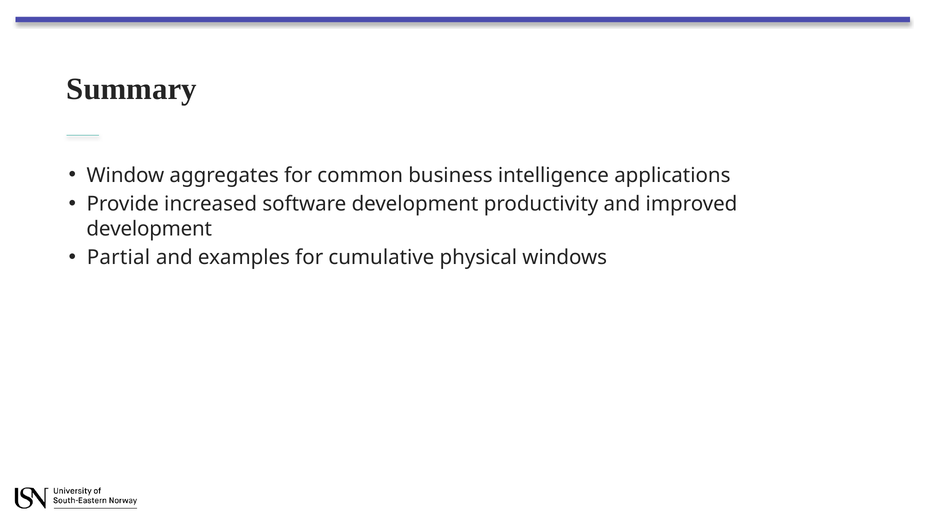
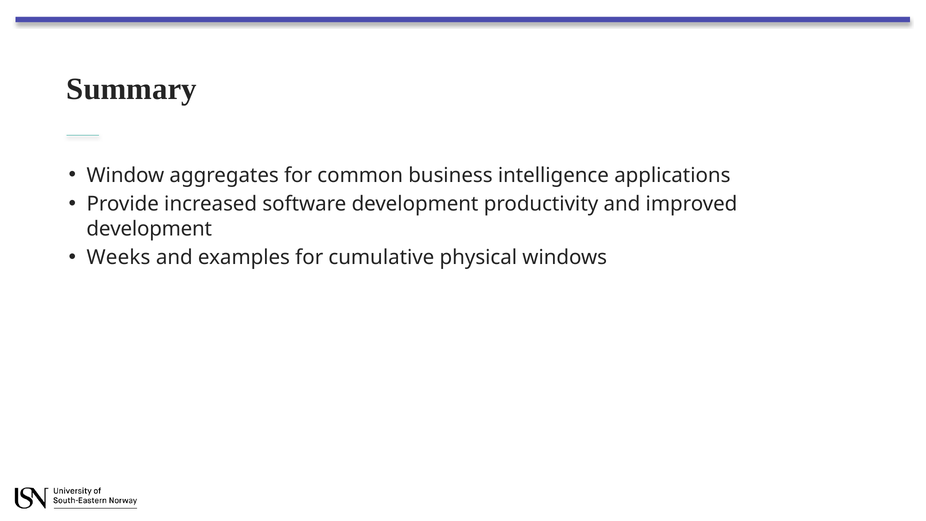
Partial: Partial -> Weeks (118, 258)
